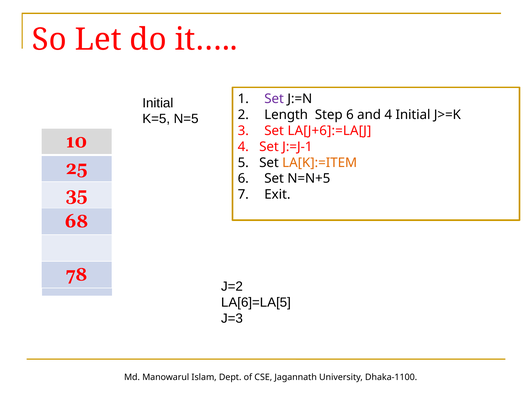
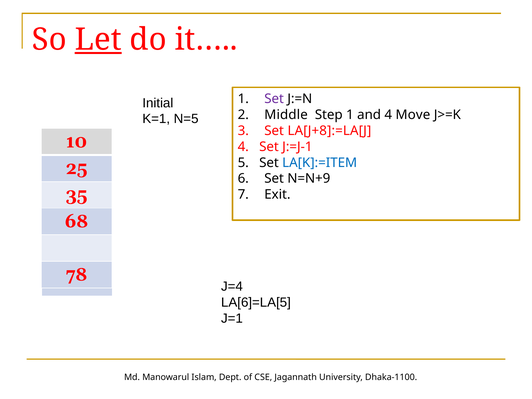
Let underline: none -> present (98, 40)
Length: Length -> Middle (286, 115)
Step 6: 6 -> 1 (350, 115)
4 Initial: Initial -> Move (413, 115)
K=5: K=5 -> K=1 (156, 119)
LA[J+6]:=LA[J: LA[J+6]:=LA[J -> LA[J+8]:=LA[J (329, 131)
LA[K]:=ITEM colour: orange -> blue (320, 163)
N=N+5: N=N+5 -> N=N+9 (309, 179)
J=2: J=2 -> J=4 (232, 286)
J=3: J=3 -> J=1 (232, 318)
